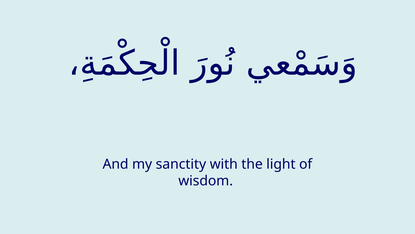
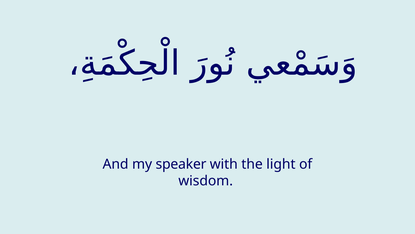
sanctity: sanctity -> speaker (181, 164)
